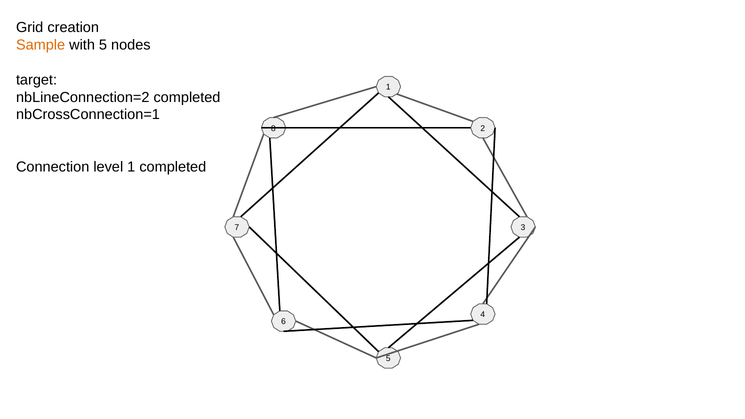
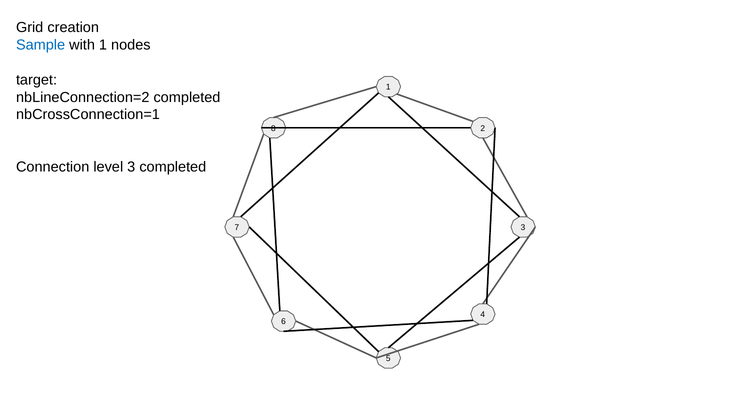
Sample colour: orange -> blue (41, 45)
with 5: 5 -> 1 (103, 45)
level 1: 1 -> 3 (131, 167)
